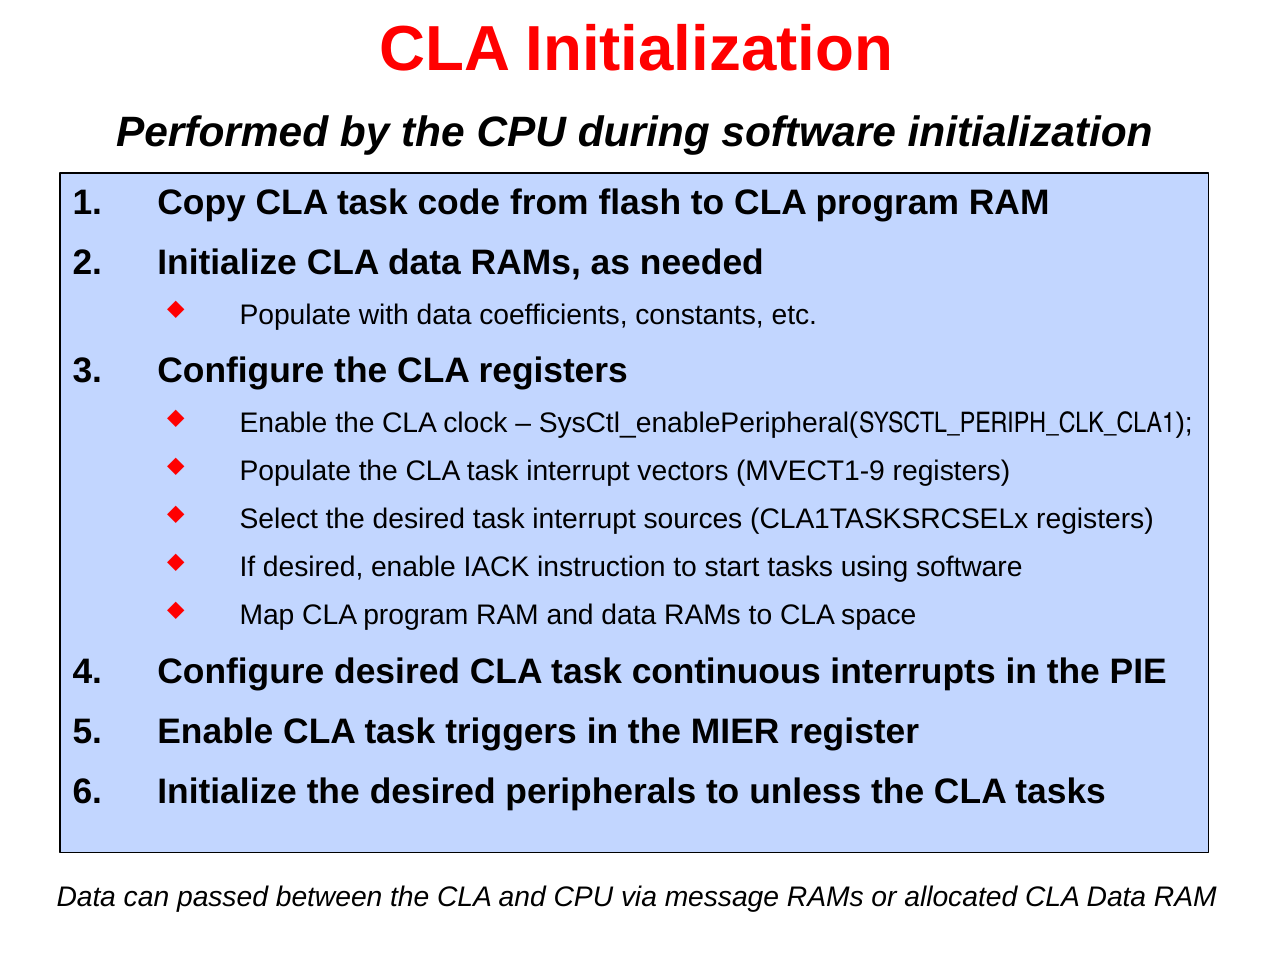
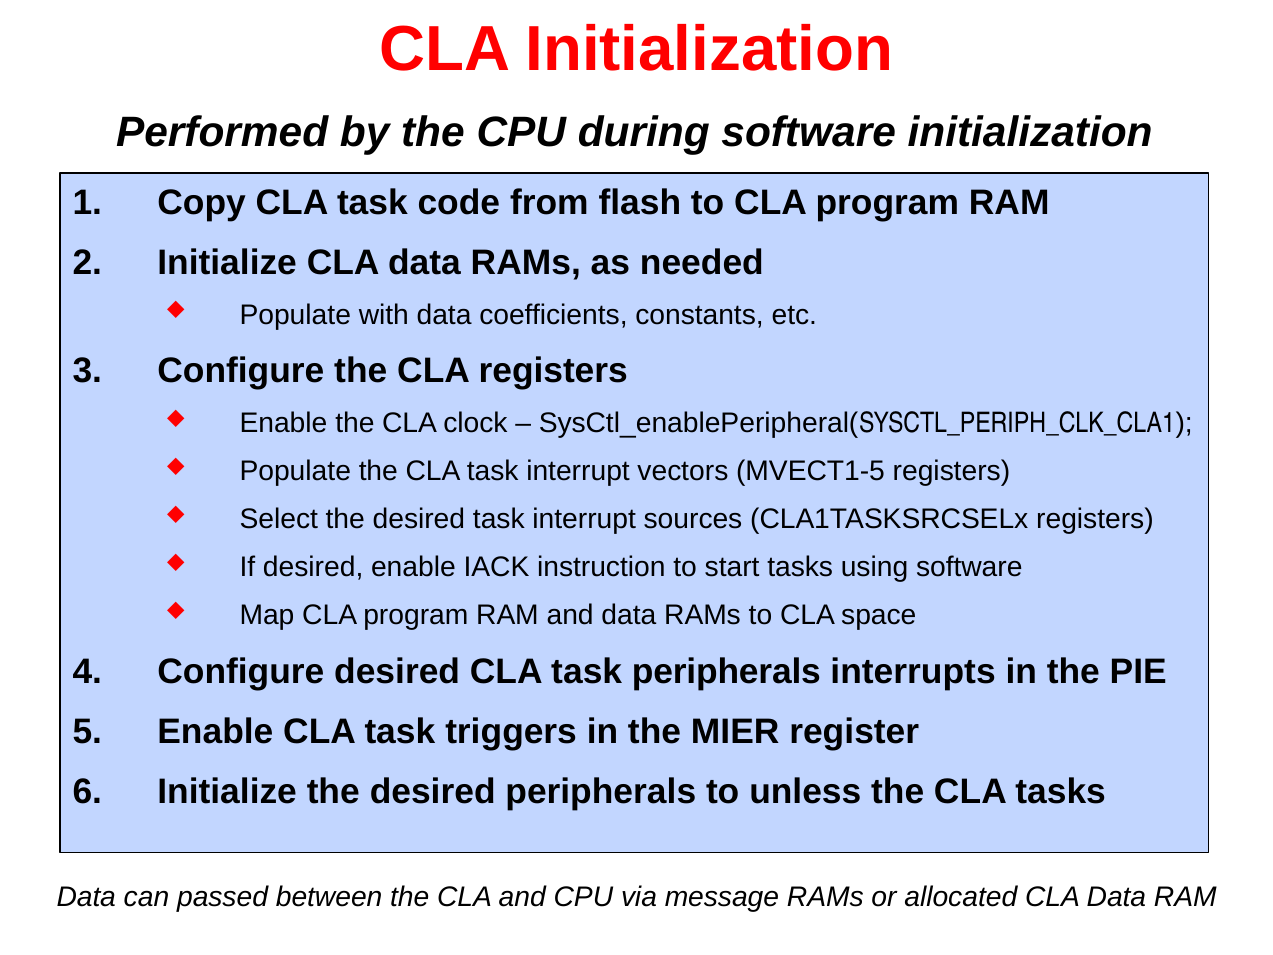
MVECT1-9: MVECT1-9 -> MVECT1-5 (811, 471)
task continuous: continuous -> peripherals (726, 671)
